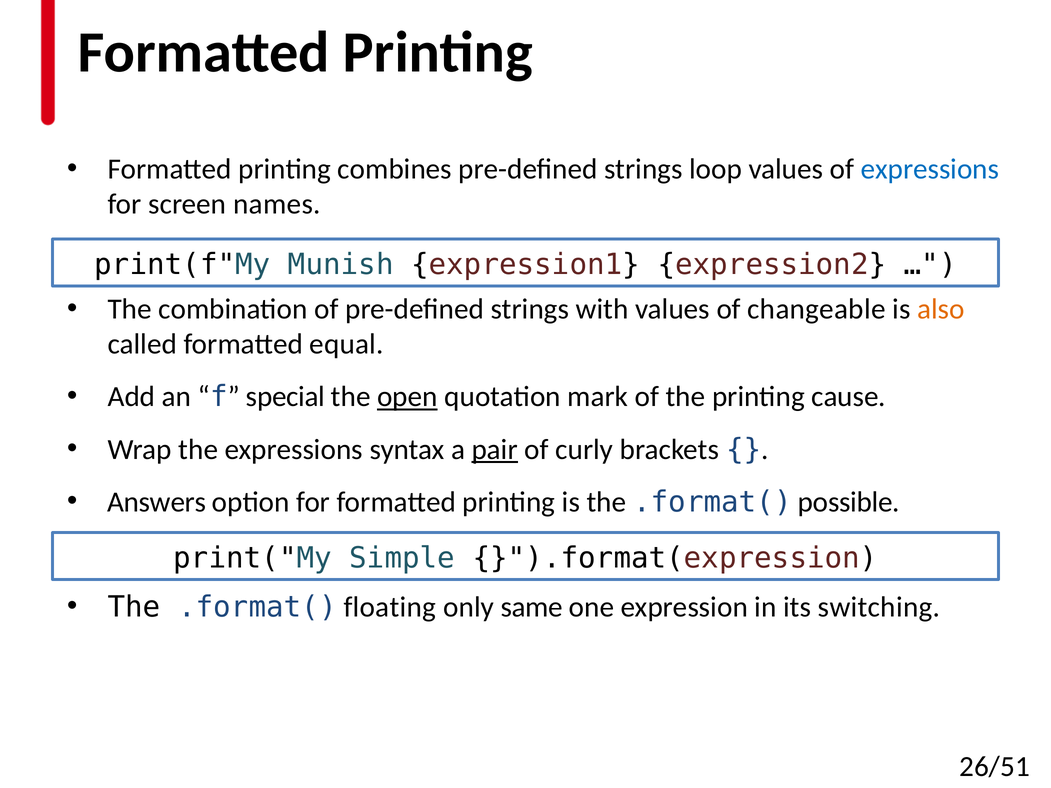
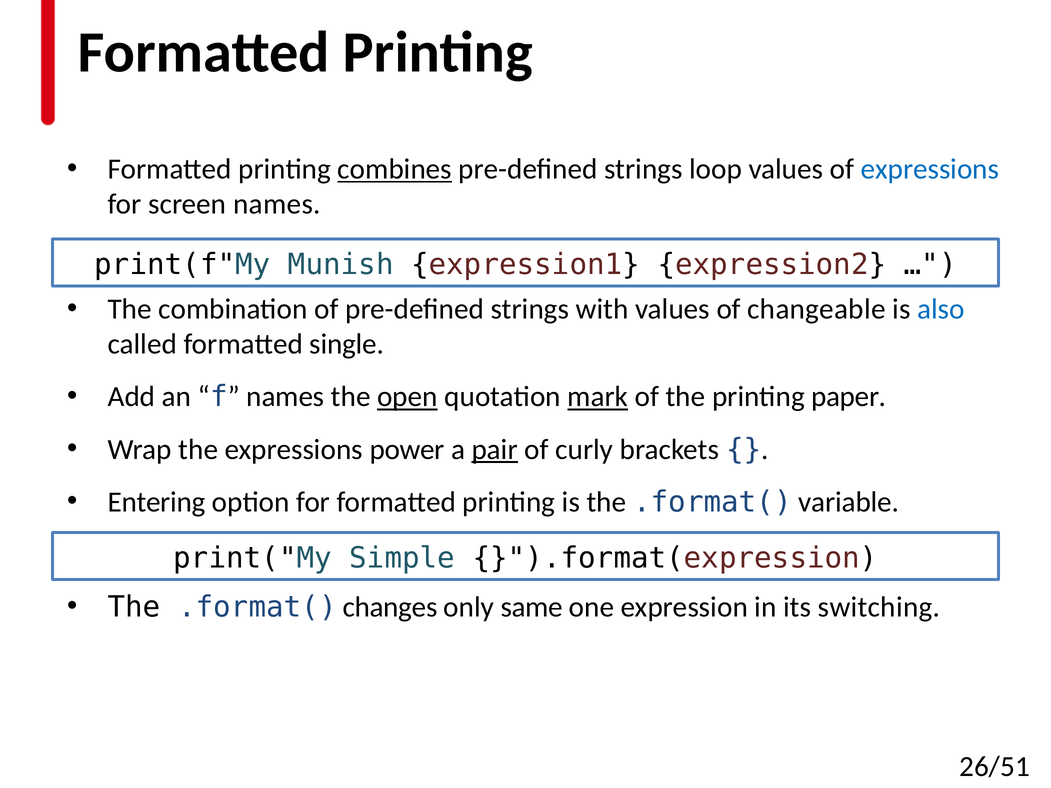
combines underline: none -> present (395, 169)
also colour: orange -> blue (941, 309)
equal: equal -> single (347, 344)
f special: special -> names (285, 397)
mark underline: none -> present (598, 397)
cause: cause -> paper (849, 397)
syntax: syntax -> power (407, 450)
Answers: Answers -> Entering (157, 502)
possible: possible -> variable (849, 502)
floating: floating -> changes (390, 607)
